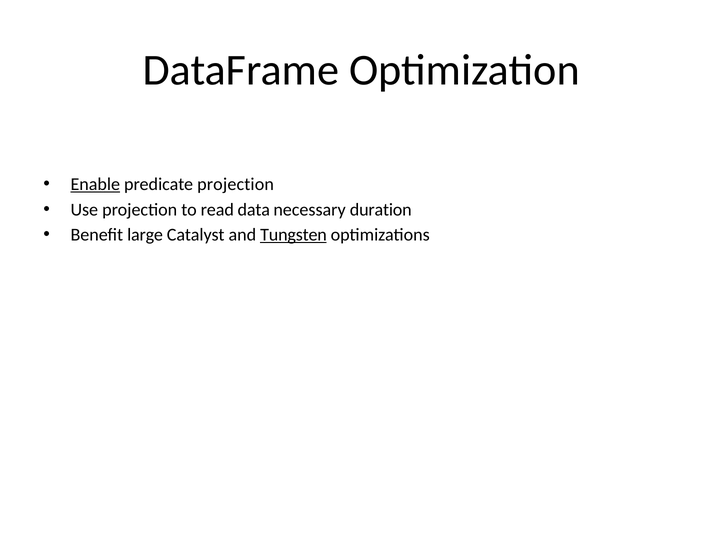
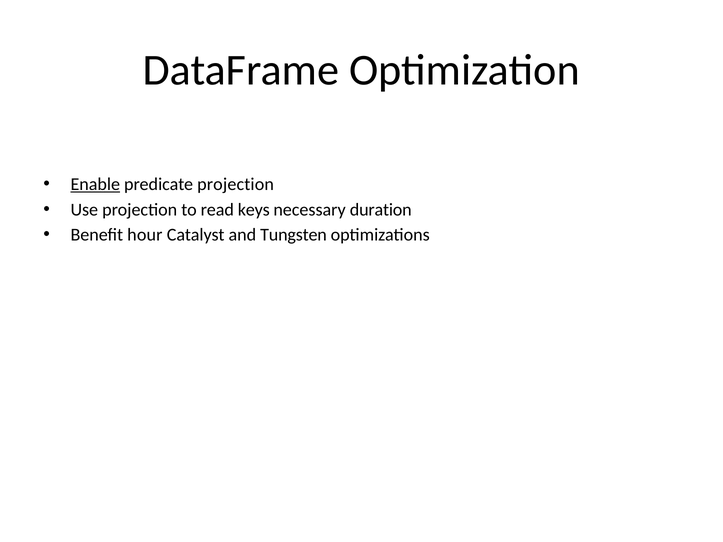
data: data -> keys (254, 210)
large: large -> hour (145, 235)
Tungsten underline: present -> none (294, 235)
